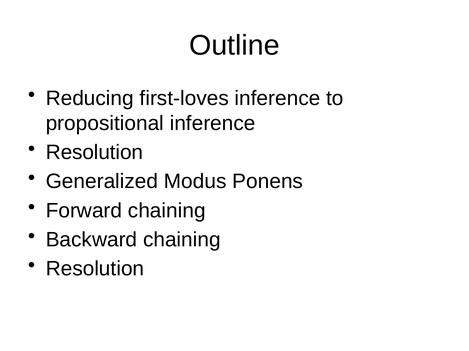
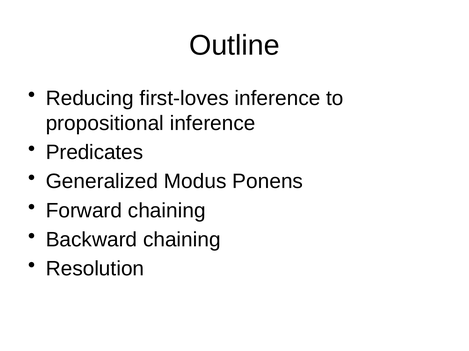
Resolution: Resolution -> Predicates (94, 153)
